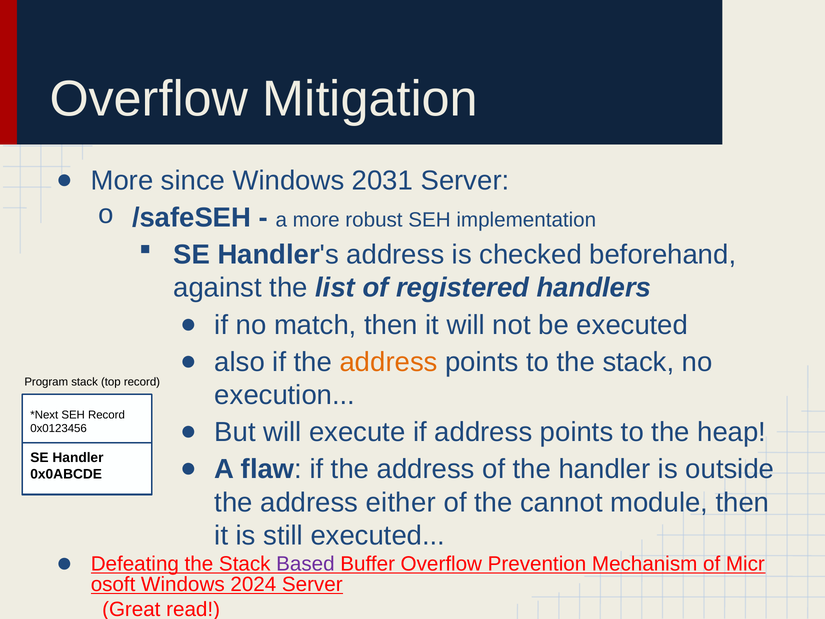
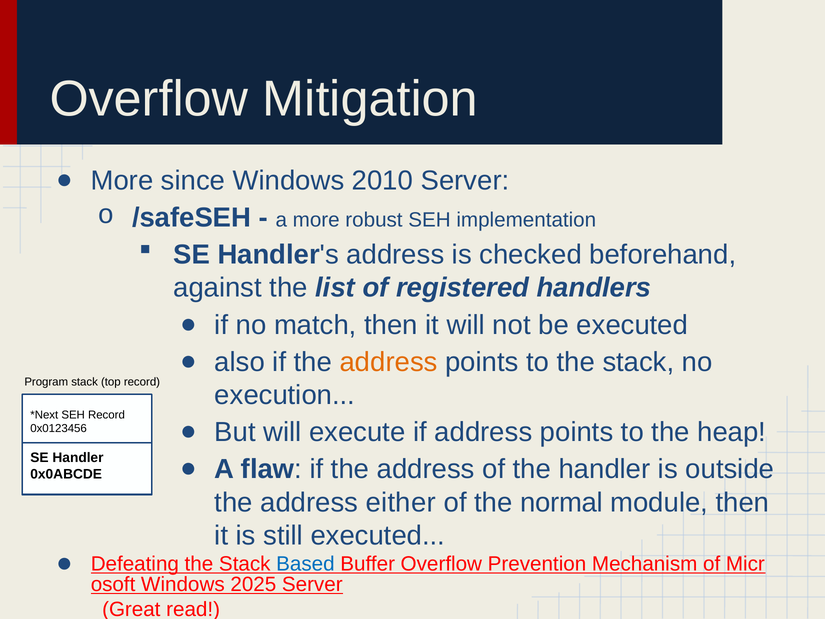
2031: 2031 -> 2010 (382, 180)
cannot: cannot -> normal (561, 502)
Based colour: purple -> blue (305, 564)
2024: 2024 -> 2025 (253, 584)
